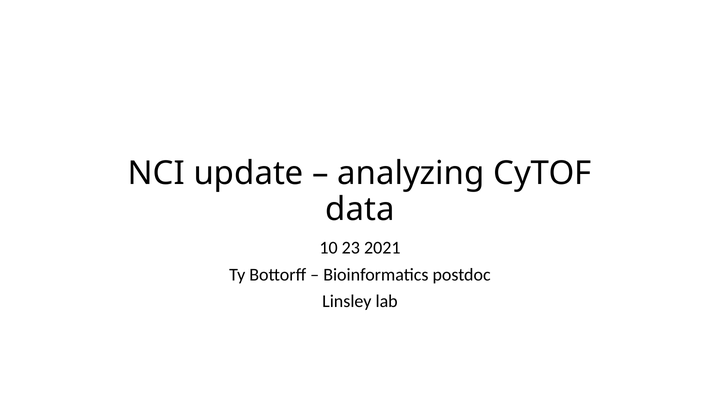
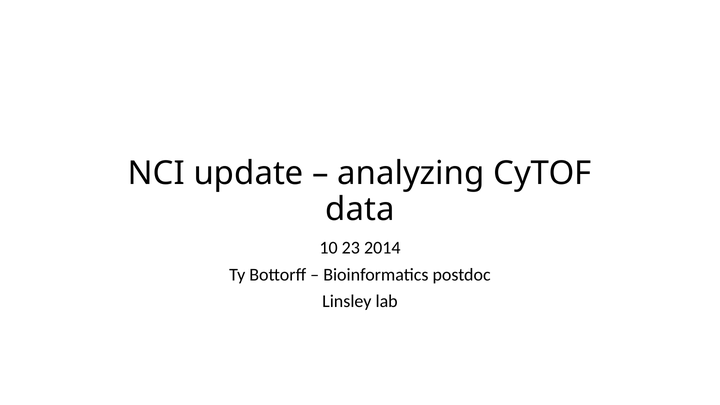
2021: 2021 -> 2014 (382, 248)
